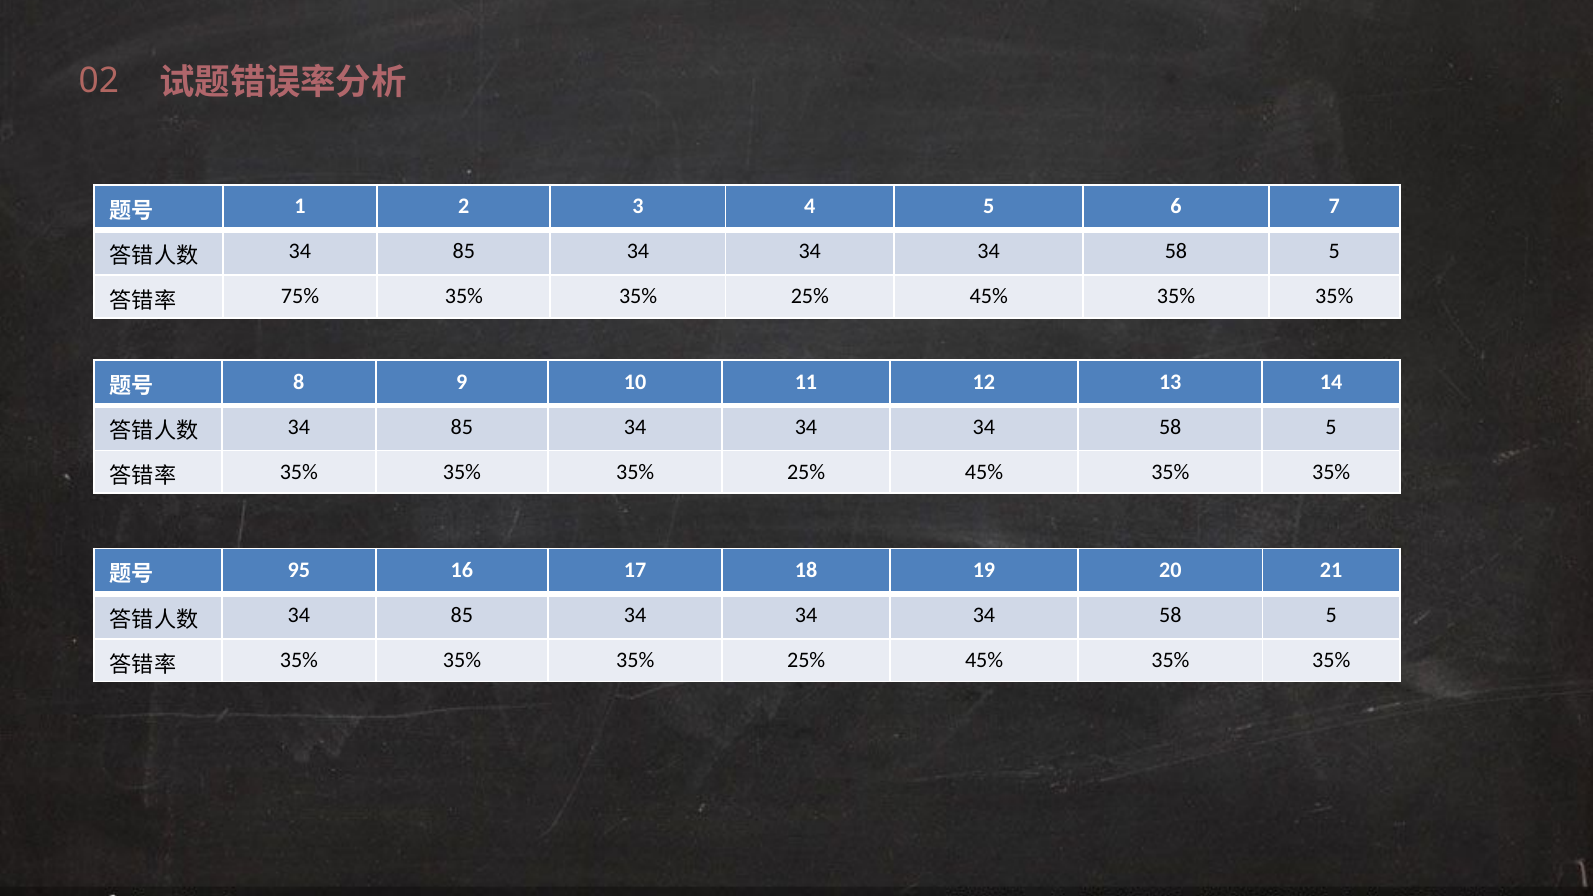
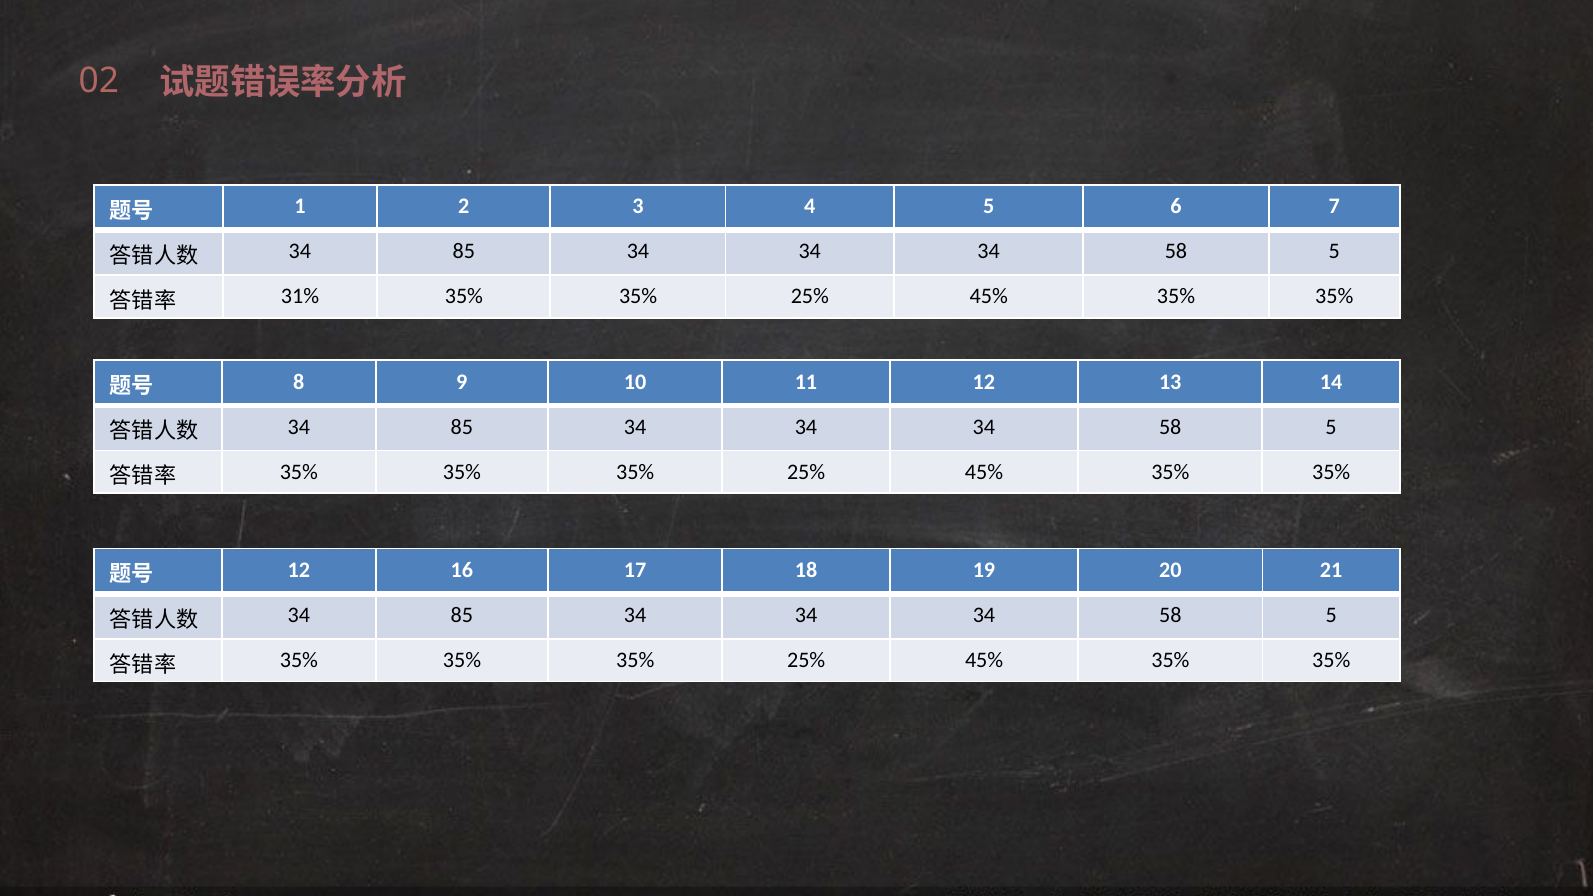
75%: 75% -> 31% (300, 296)
95: 95 -> 12 (299, 570)
